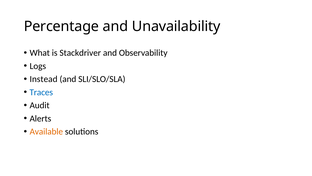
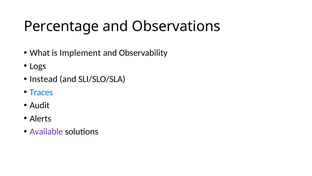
Unavailability: Unavailability -> Observations (176, 26)
Stackdriver: Stackdriver -> Implement (80, 53)
Available colour: orange -> purple (46, 131)
